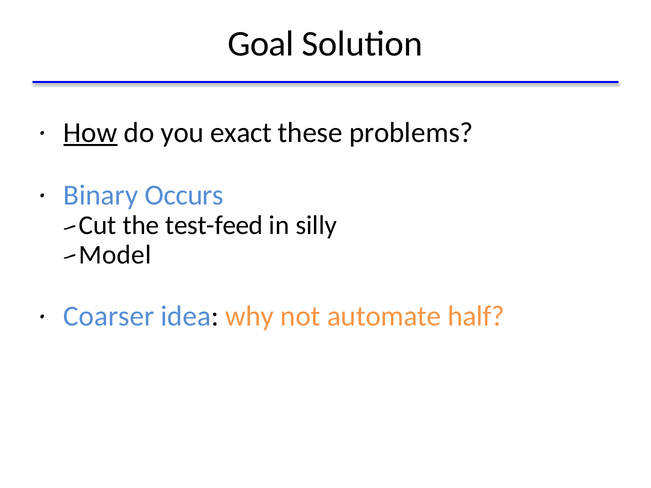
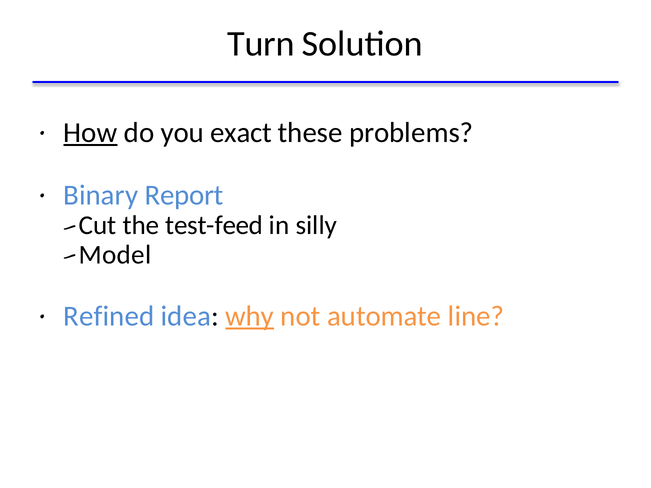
Goal: Goal -> Turn (261, 44)
Occurs: Occurs -> Report (184, 195)
Coarser: Coarser -> Refined (109, 316)
why underline: none -> present (250, 316)
half: half -> line (476, 316)
